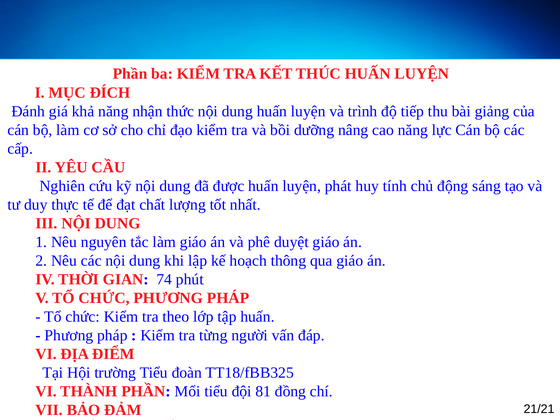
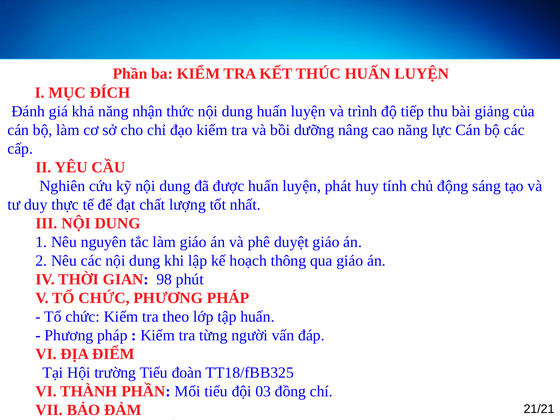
74: 74 -> 98 (164, 279)
81: 81 -> 03 (263, 391)
